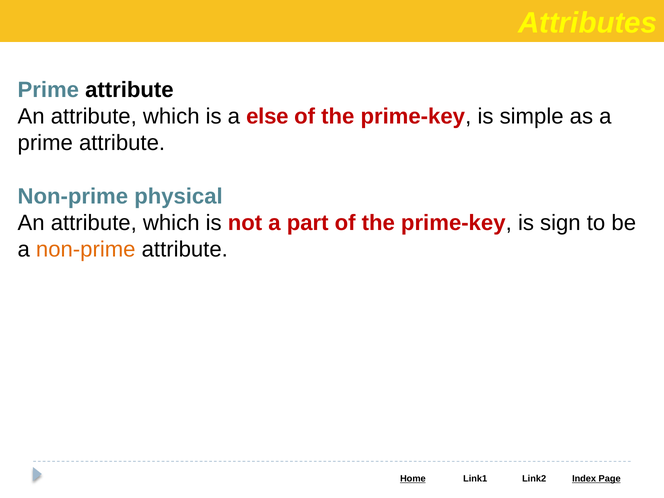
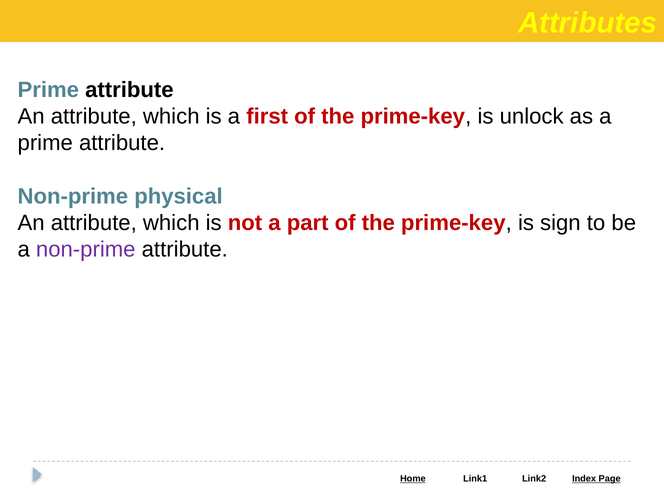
else: else -> first (267, 117)
simple: simple -> unlock (532, 117)
non-prime colour: orange -> purple (86, 249)
